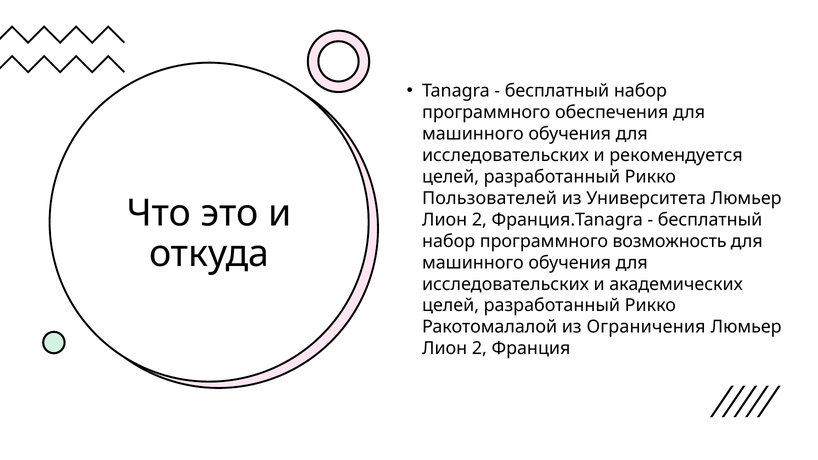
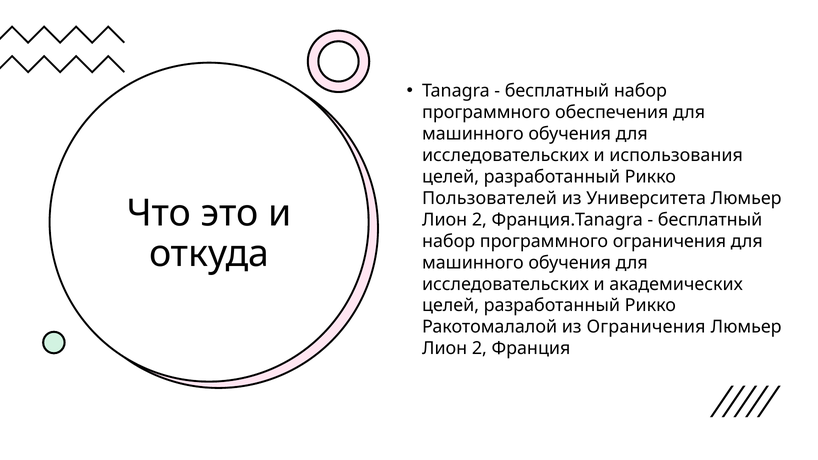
рекомендуется: рекомендуется -> использования (676, 155)
программного возможность: возможность -> ограничения (669, 241)
